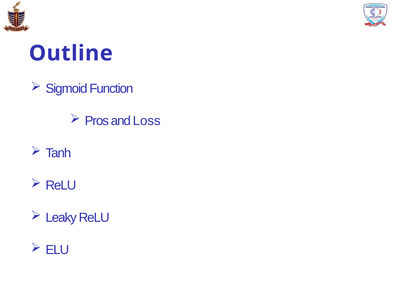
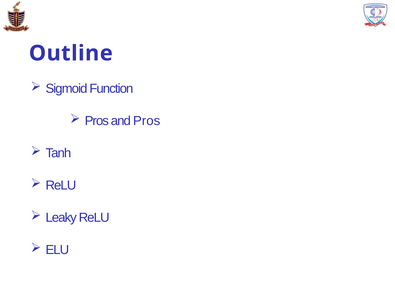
and Loss: Loss -> Pros (147, 121)
